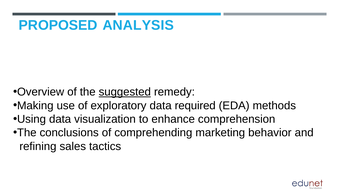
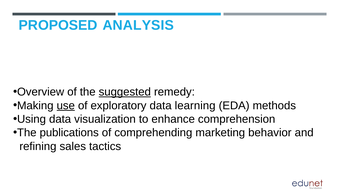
use underline: none -> present (66, 105)
required: required -> learning (195, 105)
conclusions: conclusions -> publications (69, 133)
